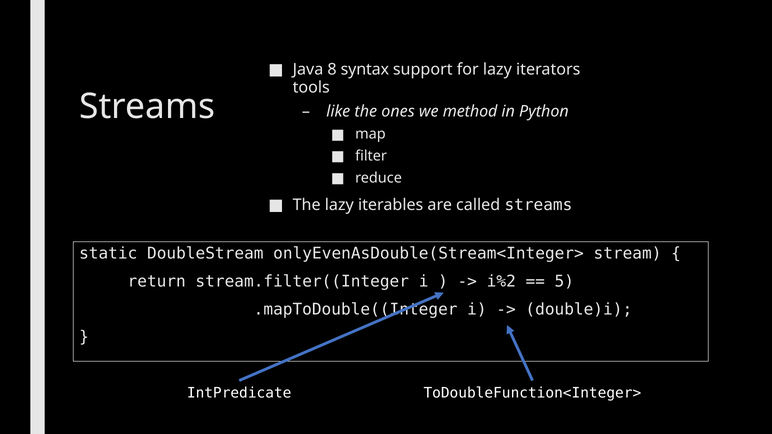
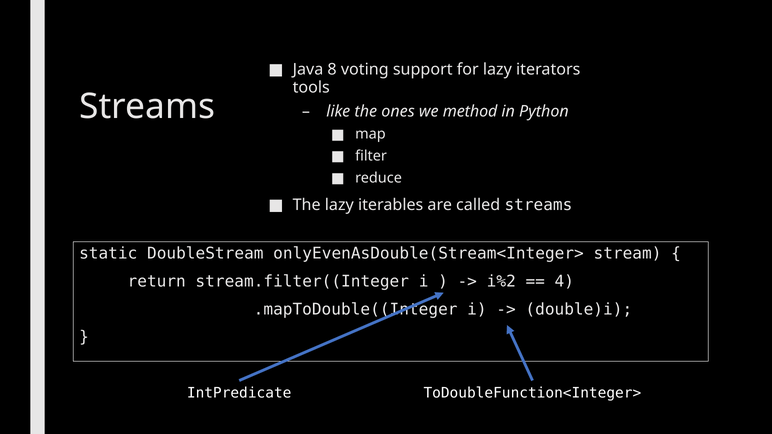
syntax: syntax -> voting (365, 69)
5: 5 -> 4 (564, 282)
